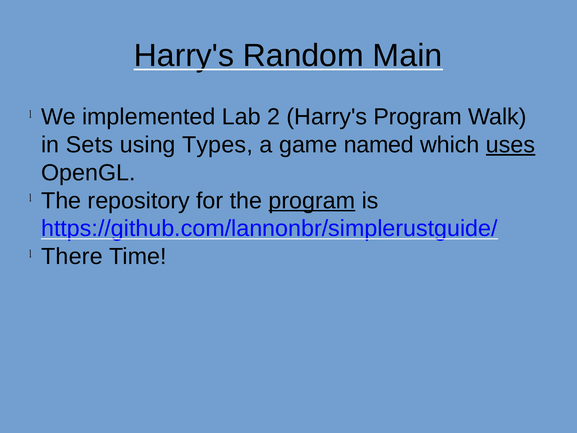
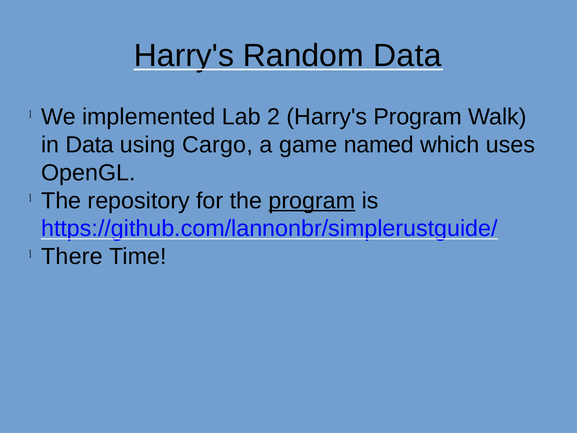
Random Main: Main -> Data (407, 56)
in Sets: Sets -> Data (90, 145)
Types: Types -> Cargo (217, 145)
uses underline: present -> none (511, 145)
